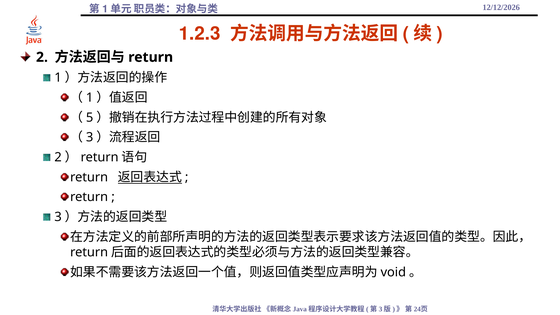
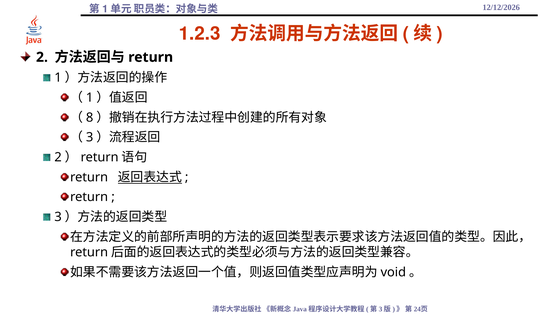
5: 5 -> 8 (90, 117)
